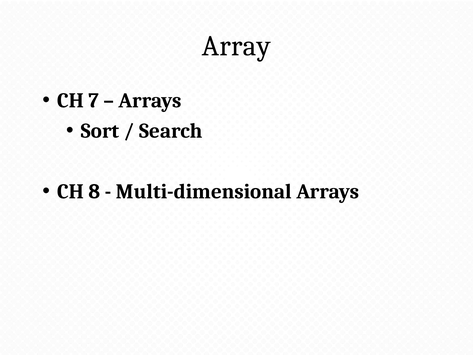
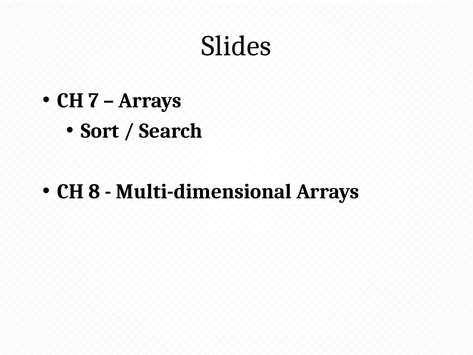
Array: Array -> Slides (236, 46)
